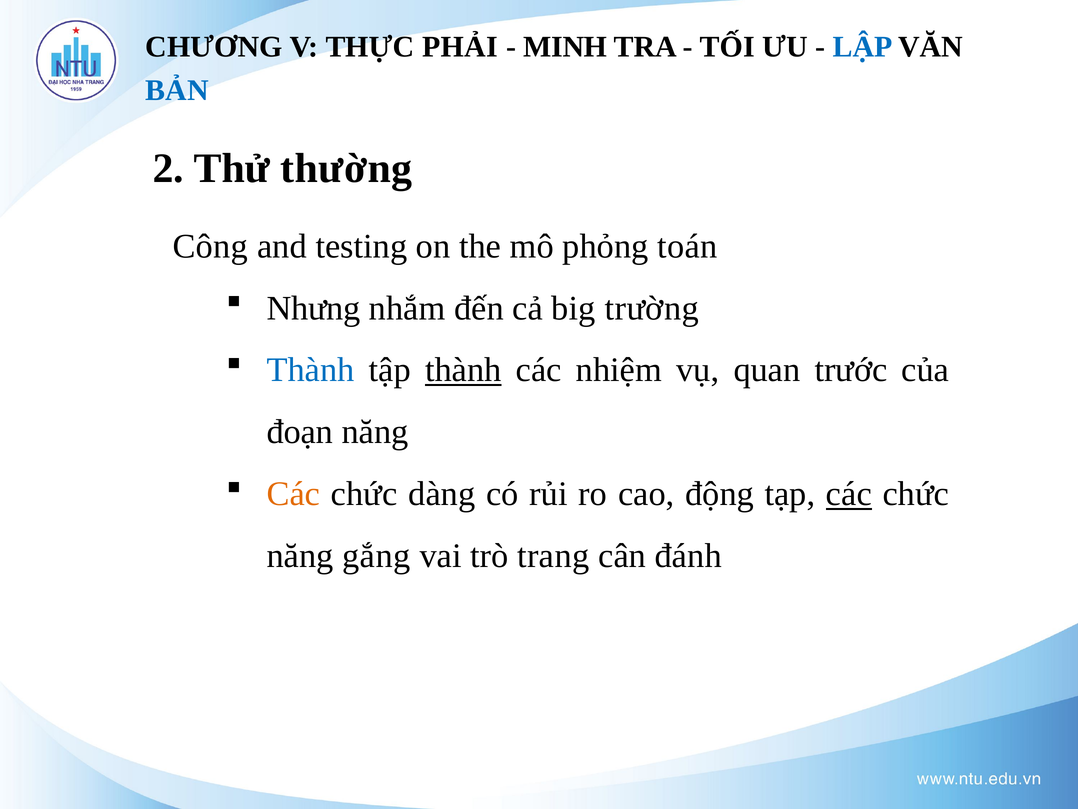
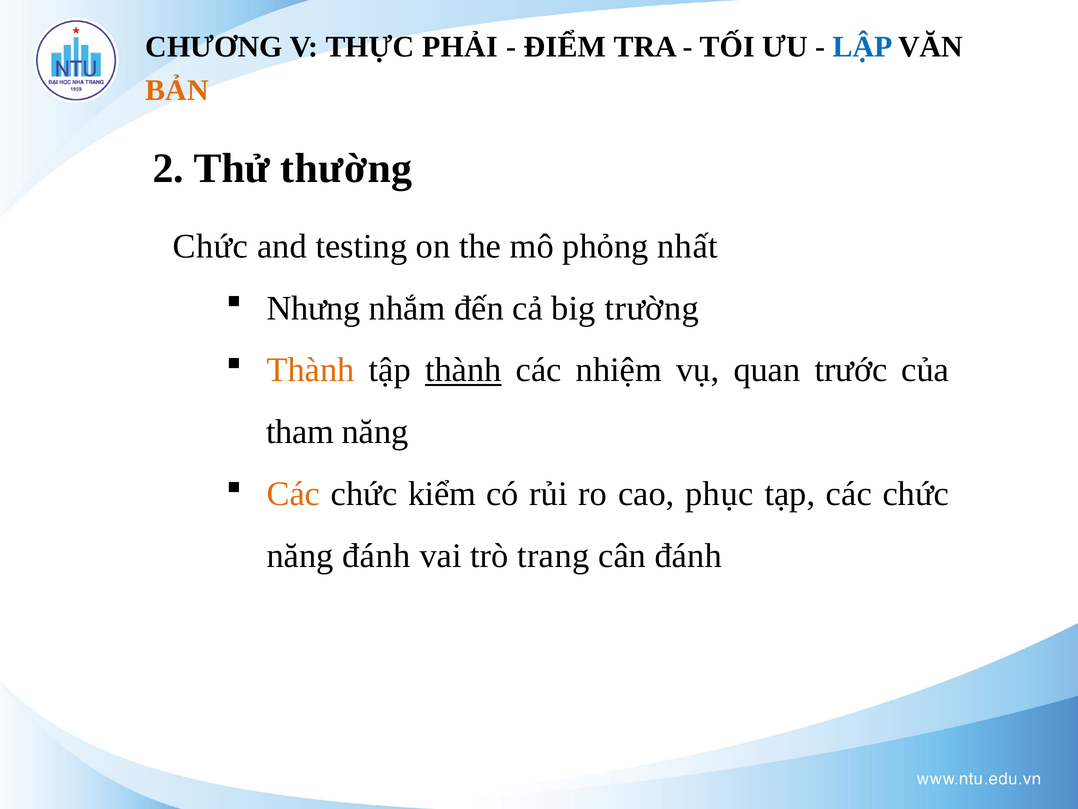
MINH: MINH -> ĐIỂM (565, 47)
BẢN colour: blue -> orange (177, 90)
Công: Công -> Chức (210, 246)
toán: toán -> nhất (688, 246)
Thành colour: blue -> orange (311, 370)
đoạn: đoạn -> tham (300, 432)
dàng: dàng -> kiểm (442, 494)
động: động -> phục (719, 494)
các underline: present -> none (849, 494)
năng gắng: gắng -> đánh (376, 556)
